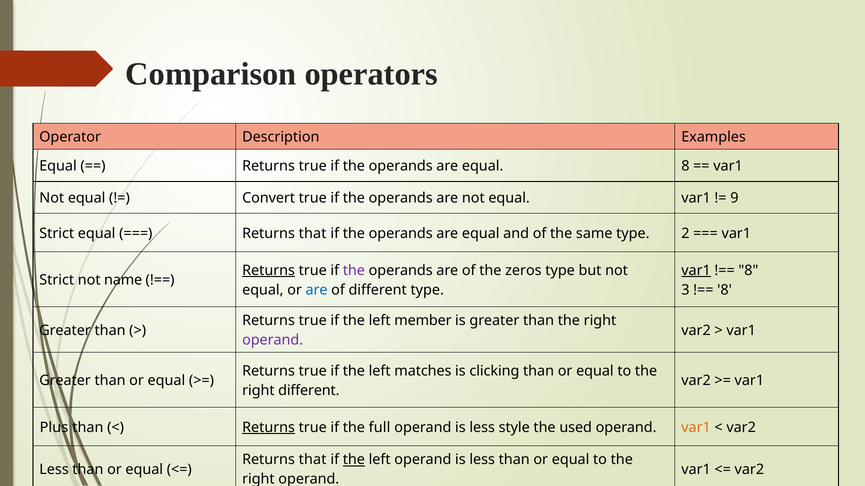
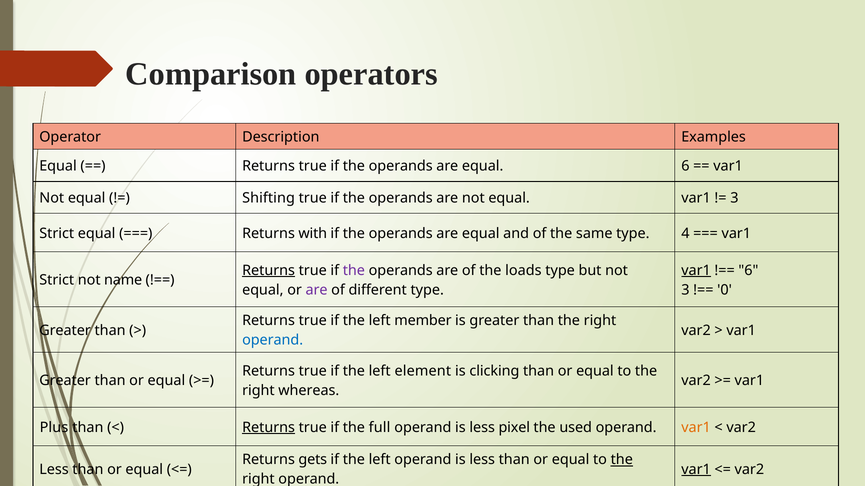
equal 8: 8 -> 6 (685, 166)
Convert: Convert -> Shifting (269, 198)
9: 9 -> 3 (734, 198)
that: that -> with (313, 234)
2: 2 -> 4 (685, 234)
zeros: zeros -> loads (523, 271)
8: 8 -> 6 (748, 271)
are colour: blue -> purple (317, 290)
8: 8 -> 0 (725, 290)
operand colour: purple -> blue (273, 340)
matches: matches -> element (423, 371)
right different: different -> whereas (309, 391)
style: style -> pixel (514, 428)
that: that -> gets (313, 460)
the underline: present -> none (354, 460)
the underline: none -> present (622, 460)
var1 underline: none -> present (696, 470)
